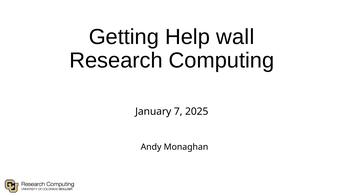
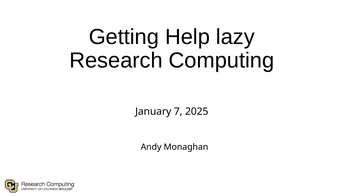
wall: wall -> lazy (235, 37)
